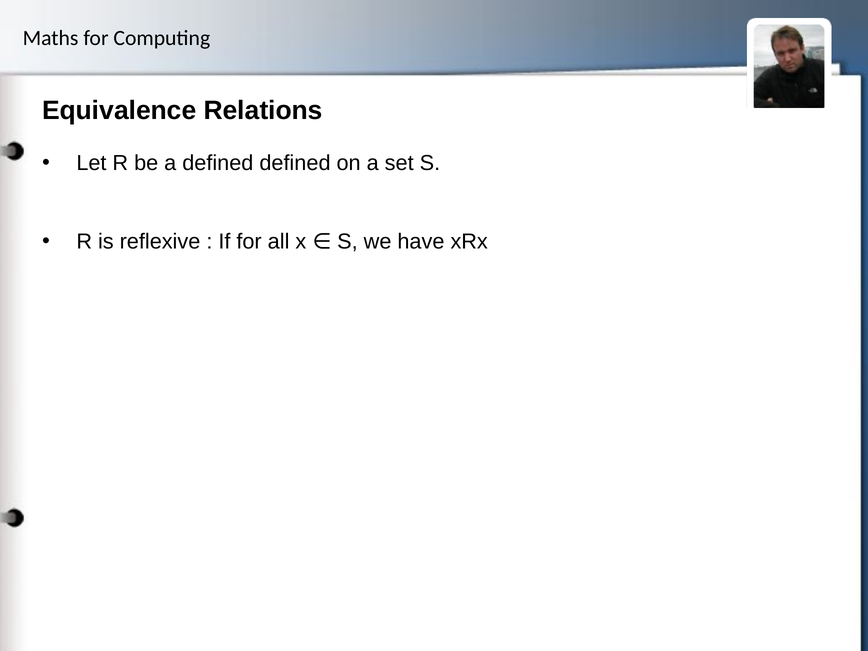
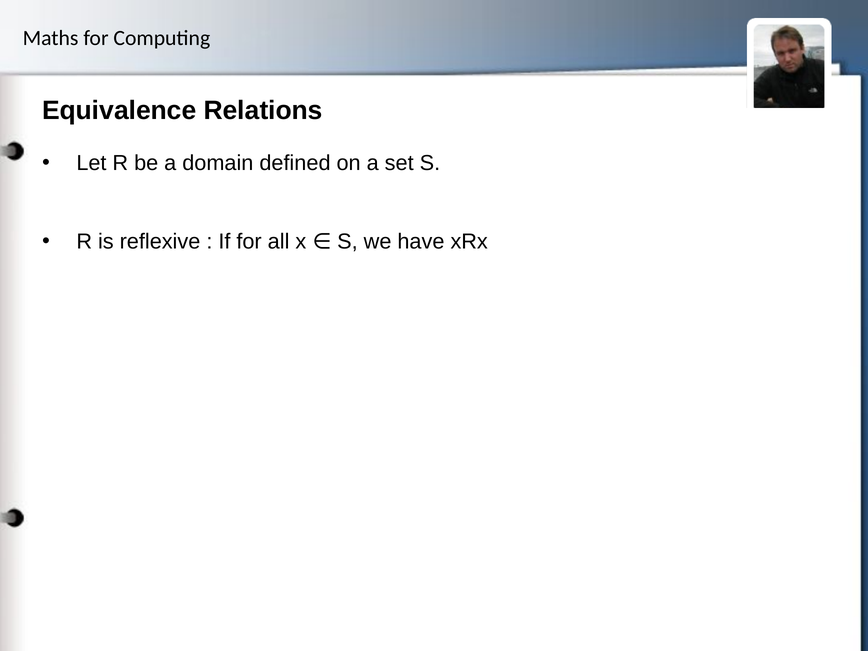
a defined: defined -> domain (218, 163)
